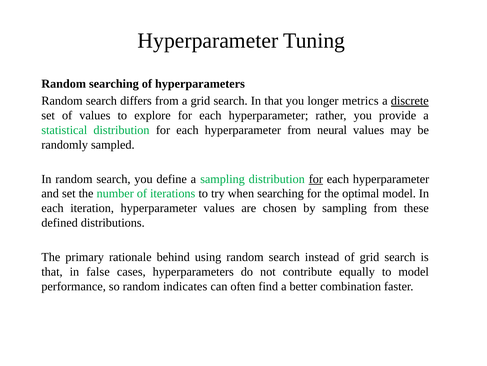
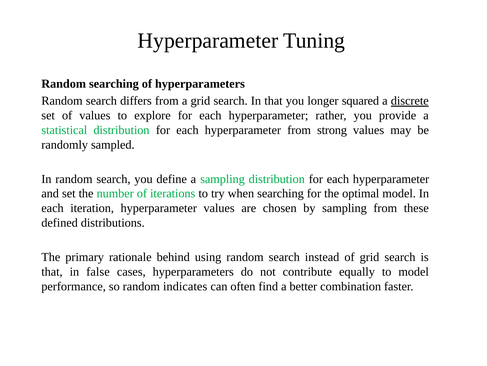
metrics: metrics -> squared (360, 101)
neural: neural -> strong (332, 130)
for underline: present -> none (316, 179)
